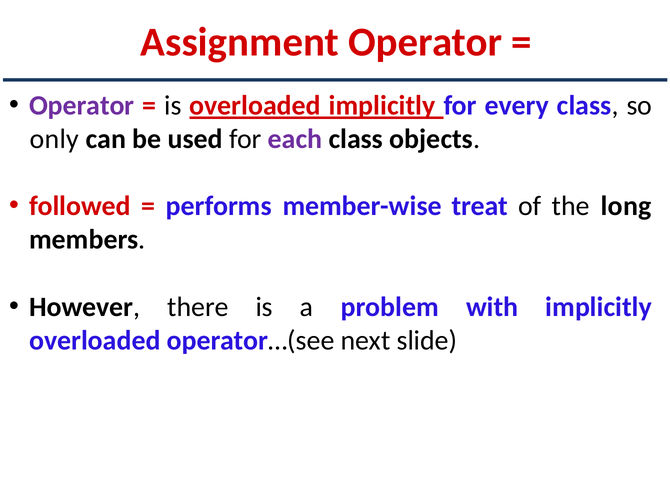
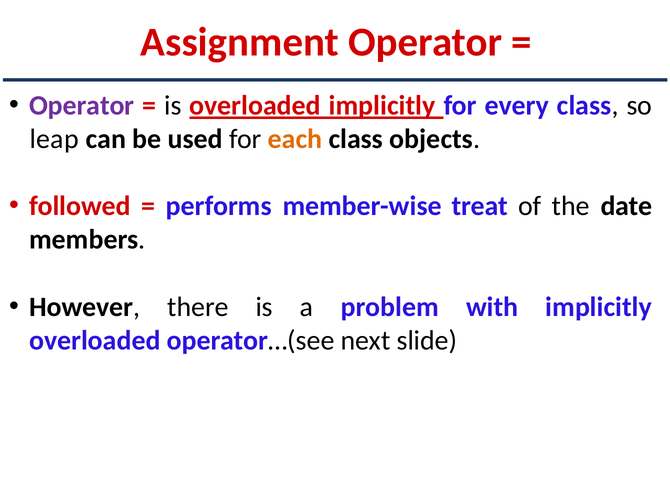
only: only -> leap (54, 139)
each colour: purple -> orange (295, 139)
long: long -> date (627, 206)
